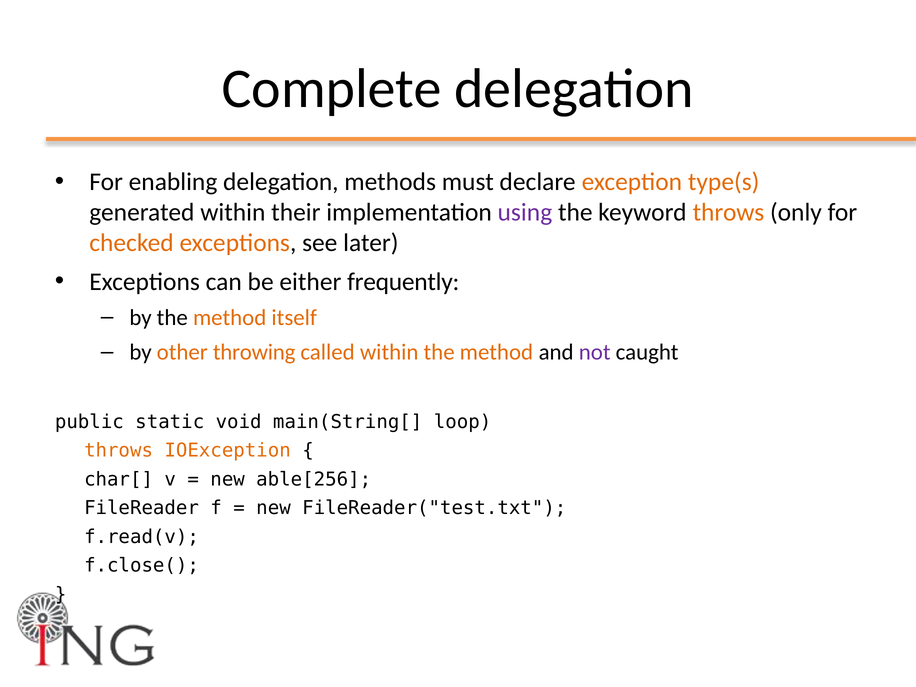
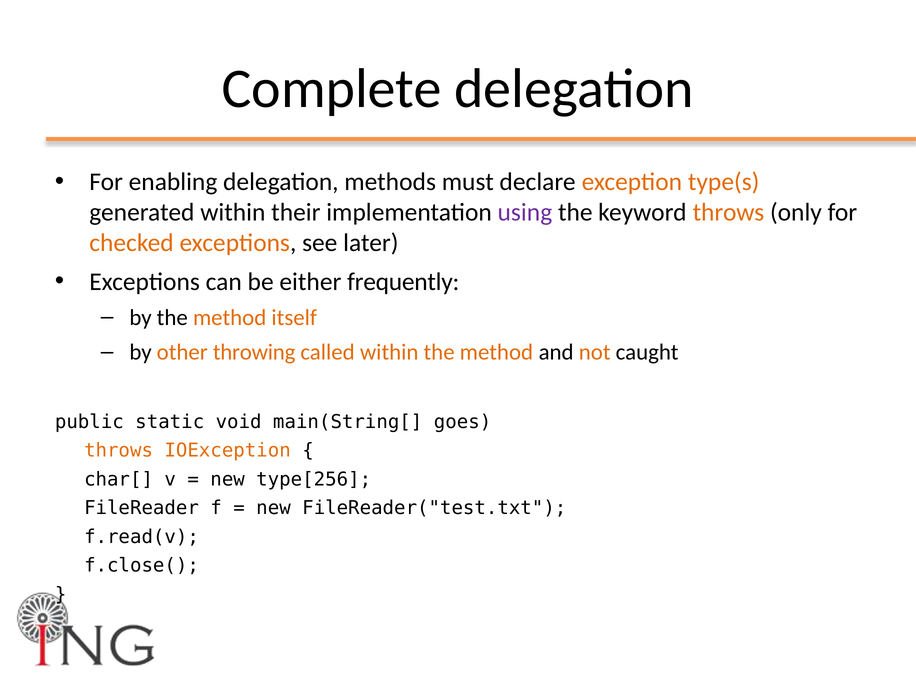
not colour: purple -> orange (595, 352)
loop: loop -> goes (463, 422)
able[256: able[256 -> type[256 (314, 479)
